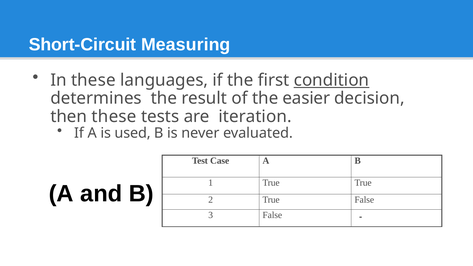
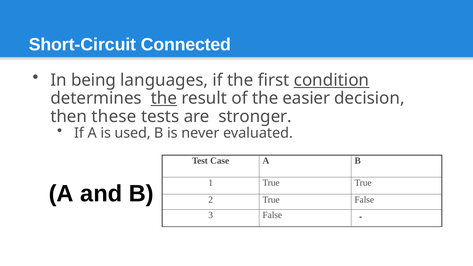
Measuring: Measuring -> Connected (186, 45)
In these: these -> being (93, 80)
the underline: none -> present (164, 98)
iteration: iteration -> stronger (255, 117)
